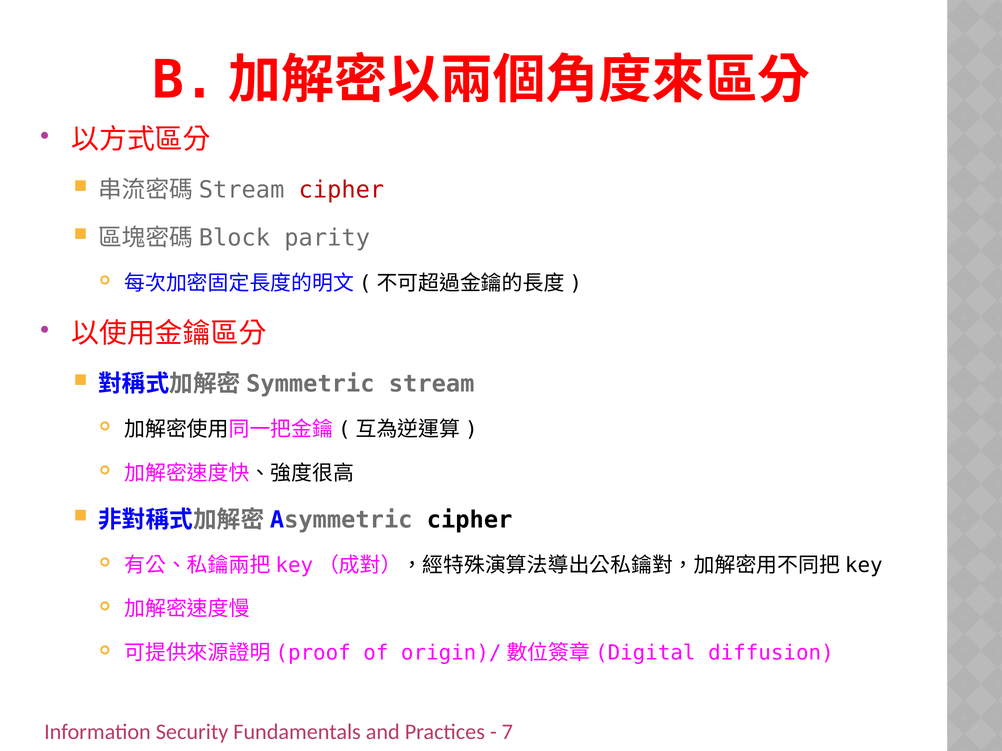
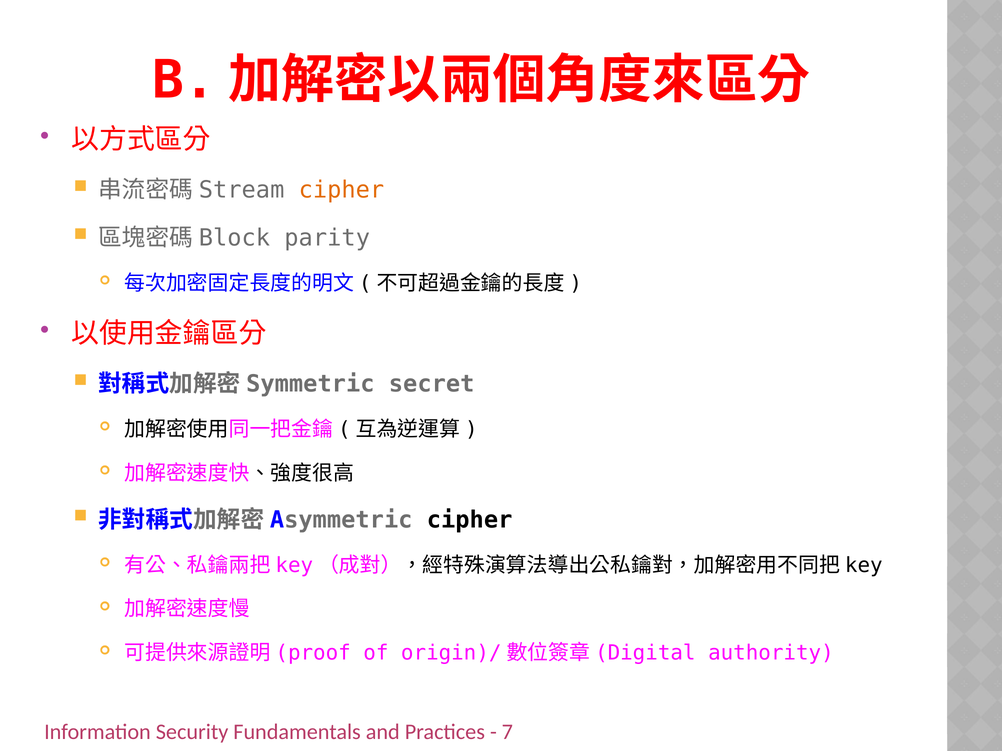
cipher colour: red -> orange (341, 190)
stream: stream -> secret (432, 384)
diffusion: diffusion -> authority (771, 653)
